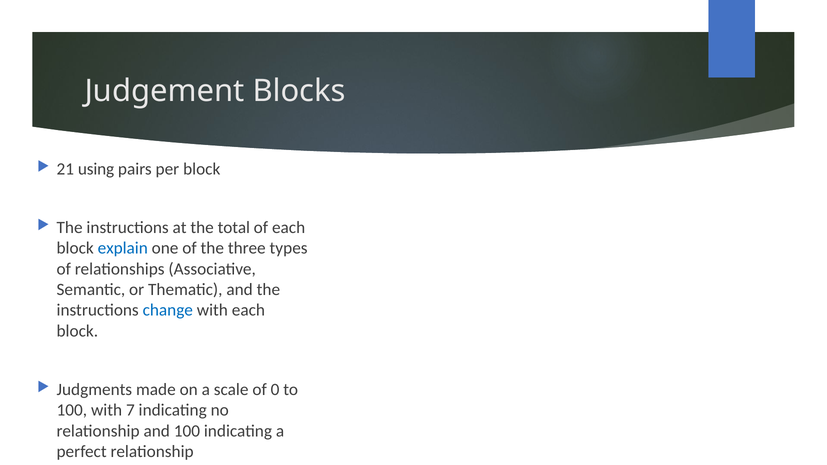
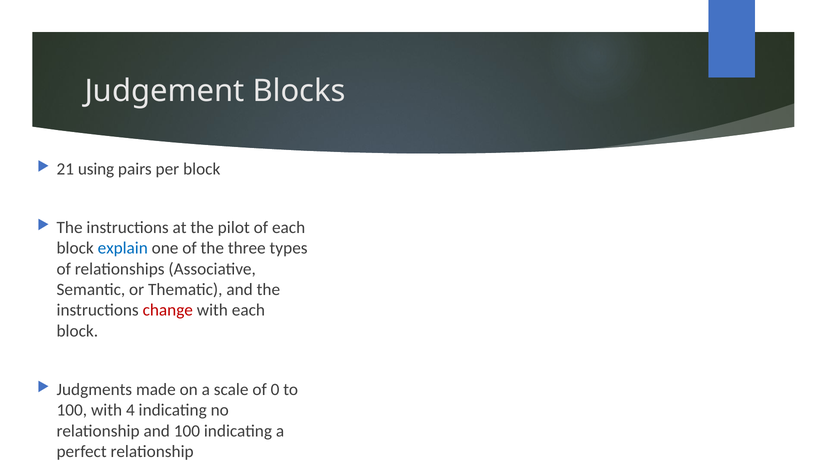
total: total -> pilot (234, 228)
change colour: blue -> red (168, 310)
7: 7 -> 4 (130, 410)
